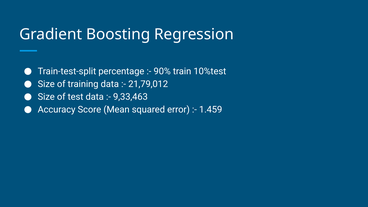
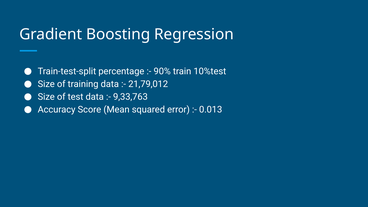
9,33,463: 9,33,463 -> 9,33,763 (130, 97)
1.459: 1.459 -> 0.013 (211, 110)
